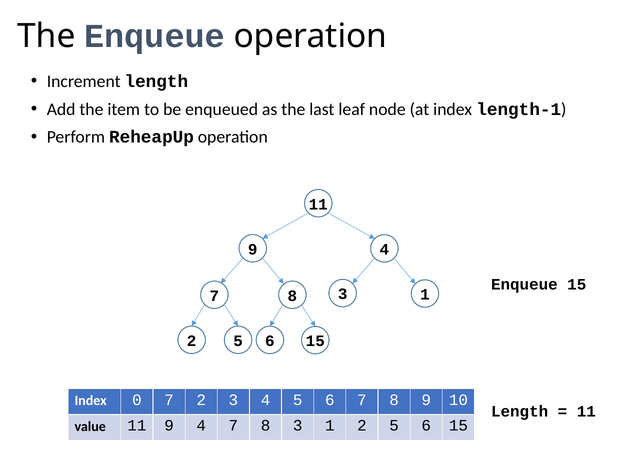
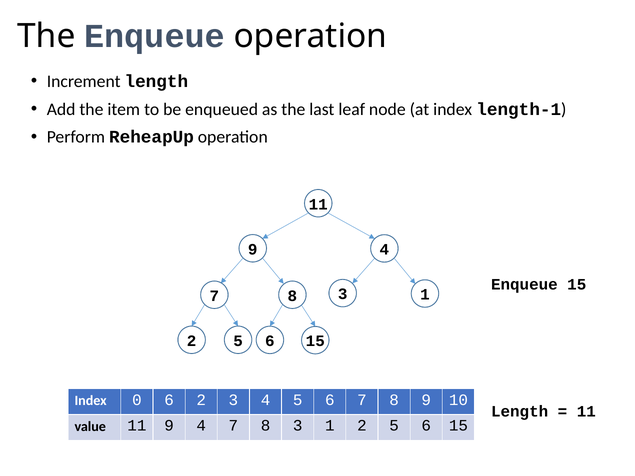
0 7: 7 -> 6 (169, 400)
